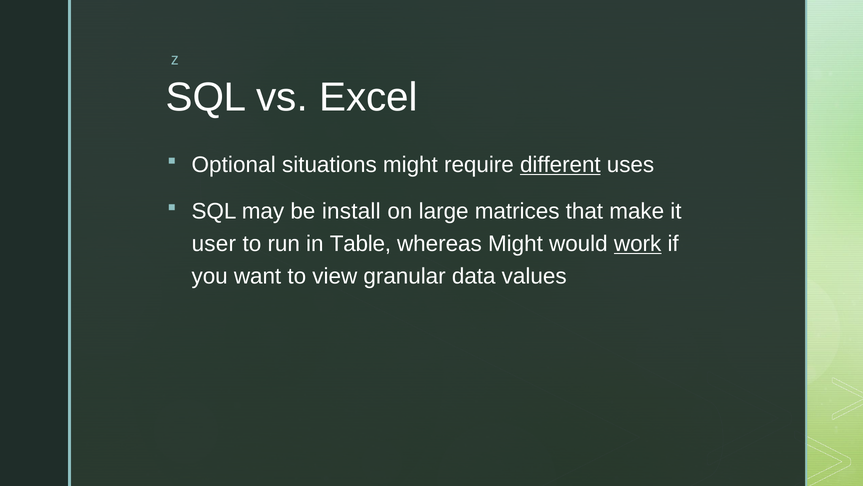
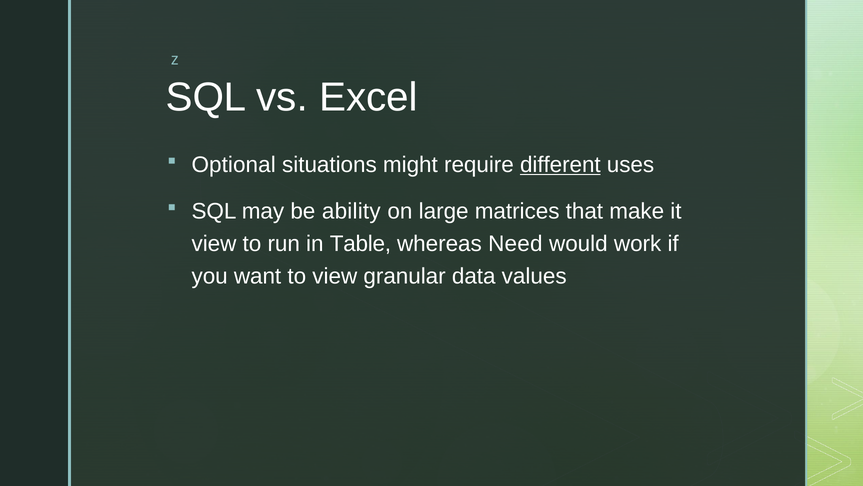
install: install -> ability (351, 211)
user: user -> view (214, 244)
whereas Might: Might -> Need (515, 244)
work underline: present -> none (638, 244)
